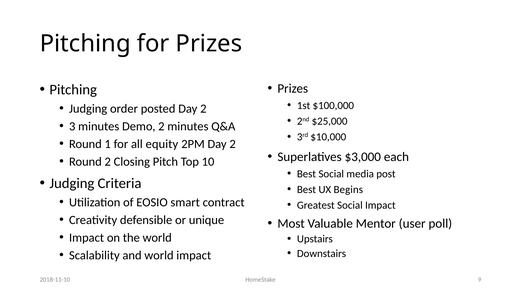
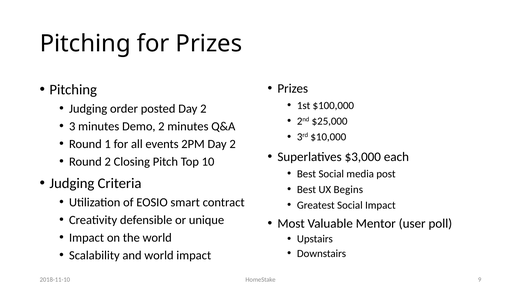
equity: equity -> events (162, 144)
